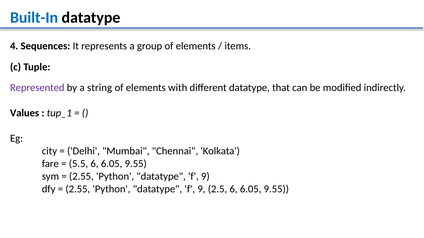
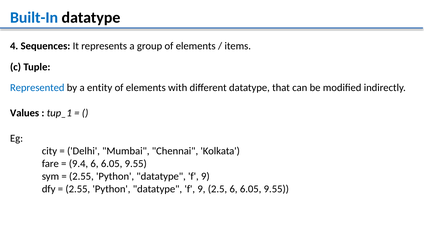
Represented colour: purple -> blue (37, 88)
string: string -> entity (100, 88)
5.5: 5.5 -> 9.4 (78, 164)
